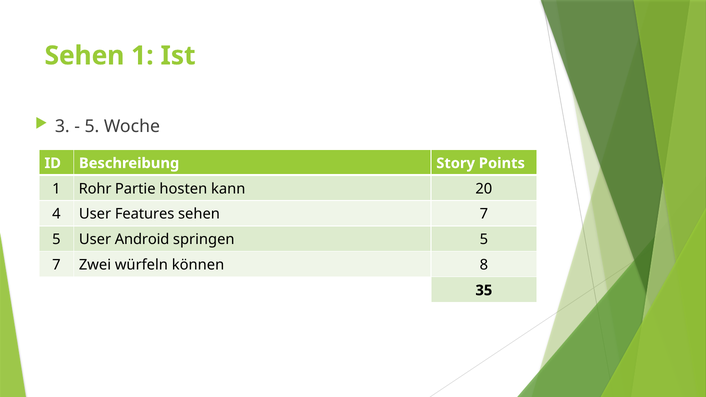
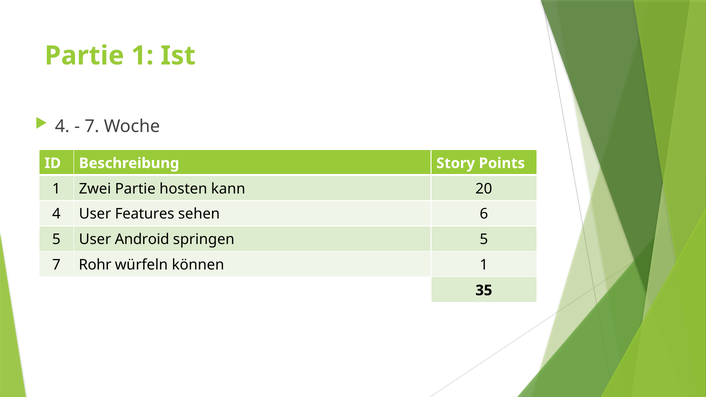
Sehen: Sehen -> Partie (84, 56)
3: 3 -> 4 (62, 126)
5: 5 -> 7 (92, 126)
Rohr: Rohr -> Zwei (95, 189)
sehen 7: 7 -> 6 (484, 214)
Zwei: Zwei -> Rohr (95, 265)
können 8: 8 -> 1 (484, 265)
